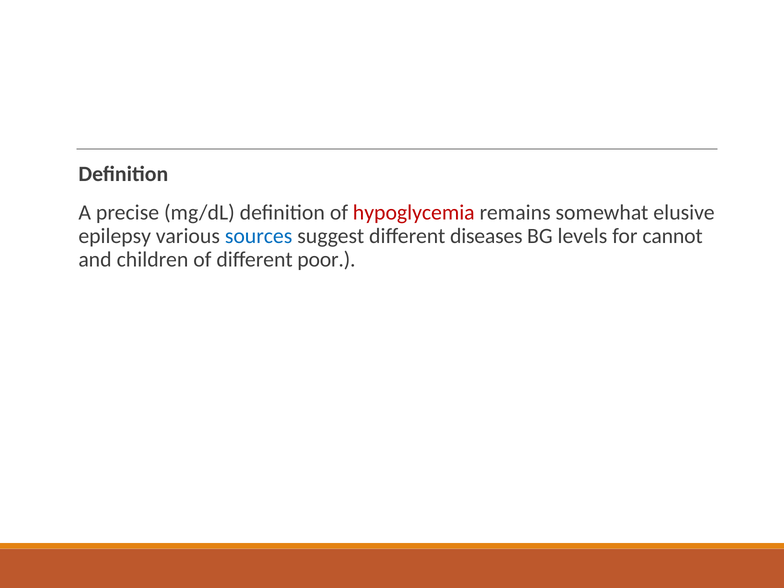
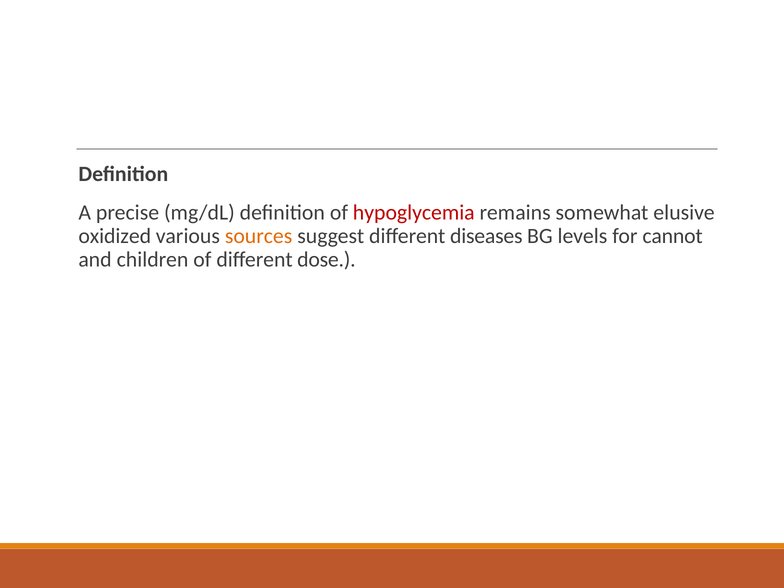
epilepsy: epilepsy -> oxidized (115, 236)
sources colour: blue -> orange (259, 236)
poor: poor -> dose (326, 260)
